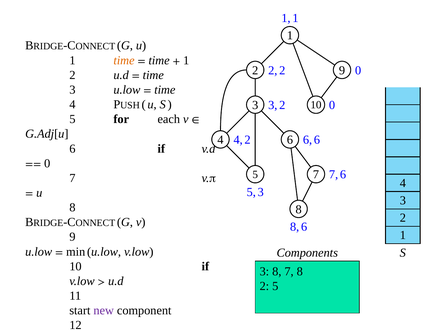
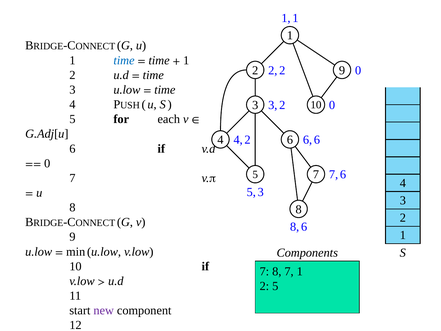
time colour: orange -> blue (124, 60)
3: 3 -> 7 (264, 271)
7 8: 8 -> 1 (300, 271)
